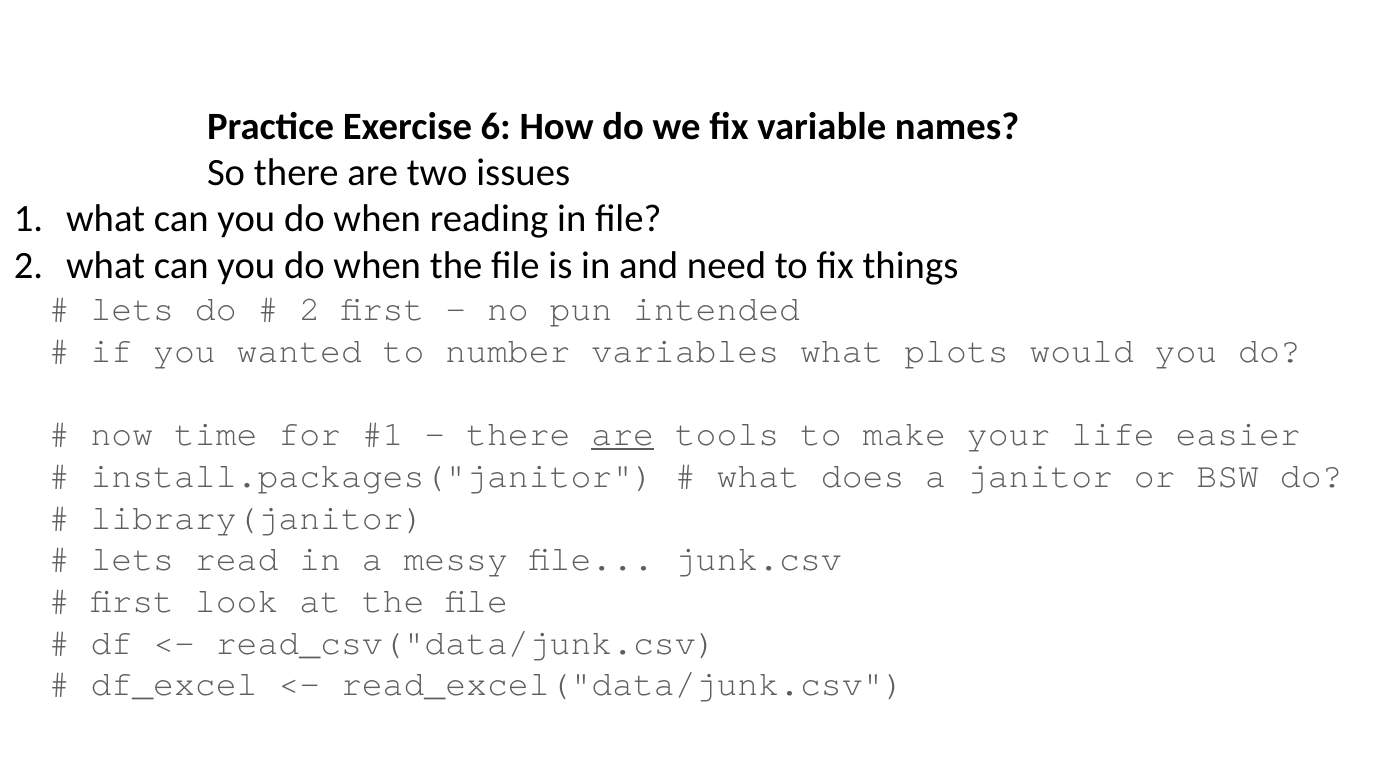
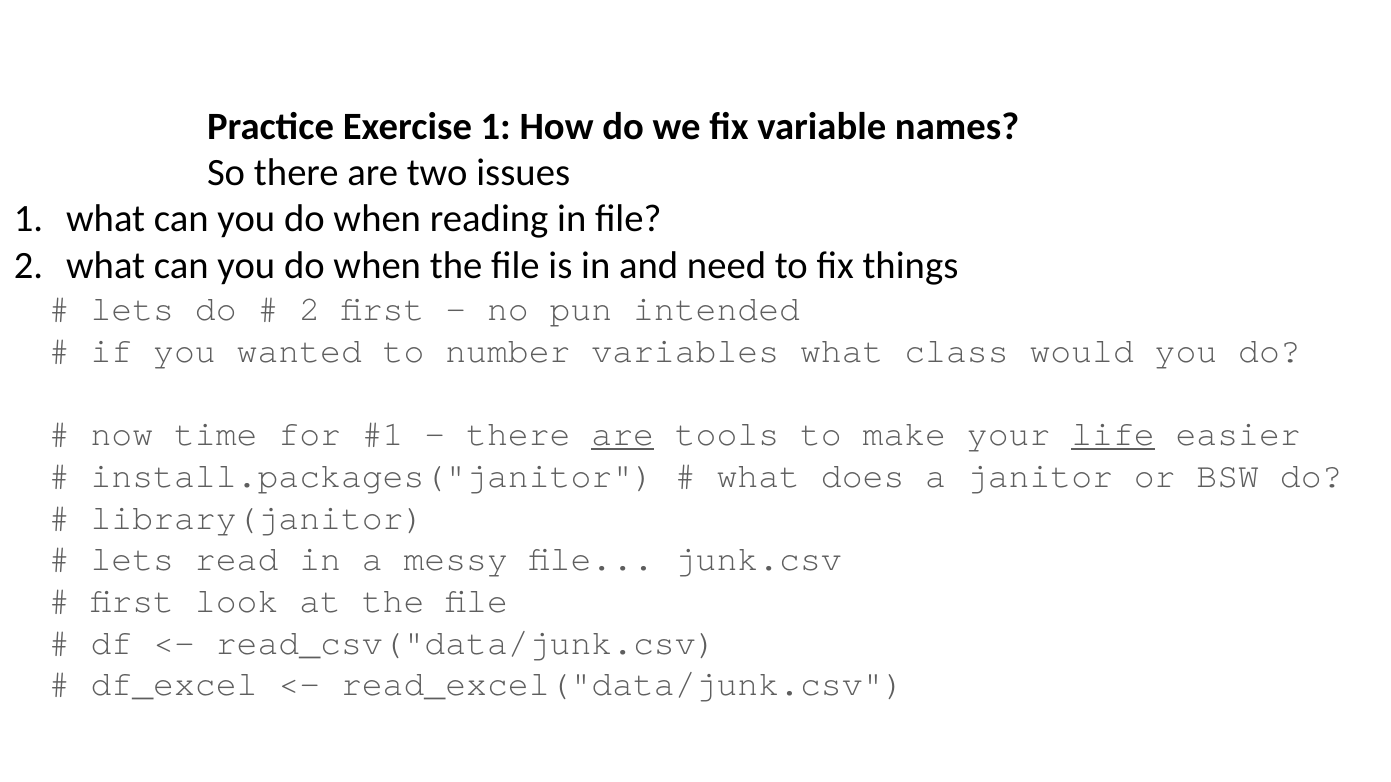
Exercise 6: 6 -> 1 (496, 126)
plots: plots -> class (957, 351)
life underline: none -> present (1113, 434)
